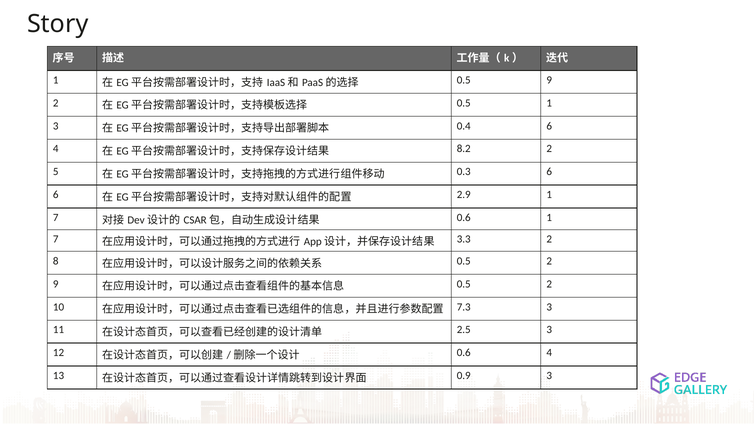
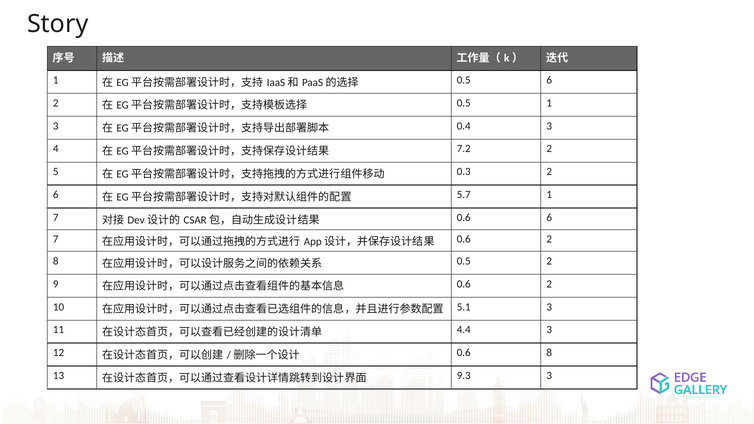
0.5 9: 9 -> 6 (549, 80)
0.4 6: 6 -> 3 (549, 126)
8.2: 8.2 -> 7.2 (464, 149)
0.3 6: 6 -> 2 (549, 172)
2.9: 2.9 -> 5.7 (464, 195)
0.6 1: 1 -> 6 (549, 218)
3.3: 3.3 -> 0.6 (464, 239)
0.5: 0.5 -> 0.6 (464, 284)
7.3: 7.3 -> 5.1 (464, 307)
2.5: 2.5 -> 4.4 (464, 330)
0.6 4: 4 -> 8 (549, 353)
0.9: 0.9 -> 9.3 (464, 376)
